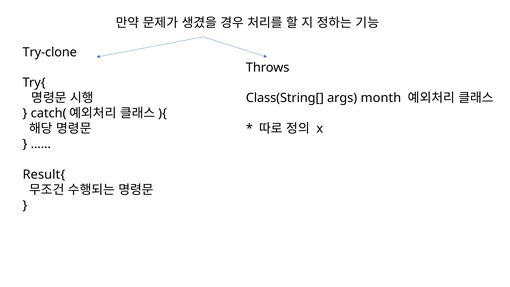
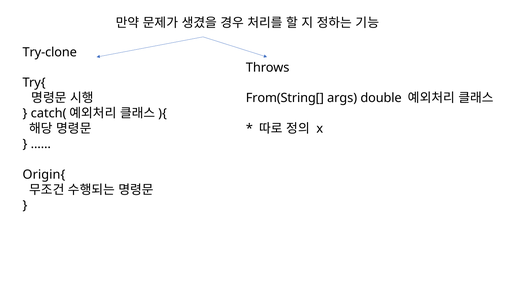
Class(String[: Class(String[ -> From(String[ (285, 98)
month: month -> double (381, 98)
Result{: Result{ -> Origin{ (44, 175)
